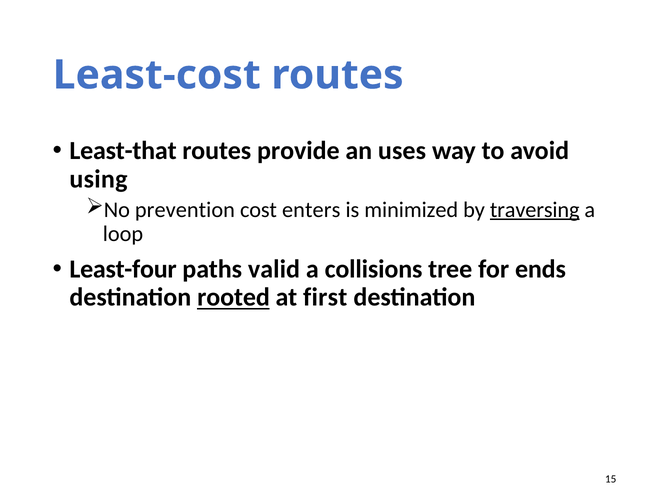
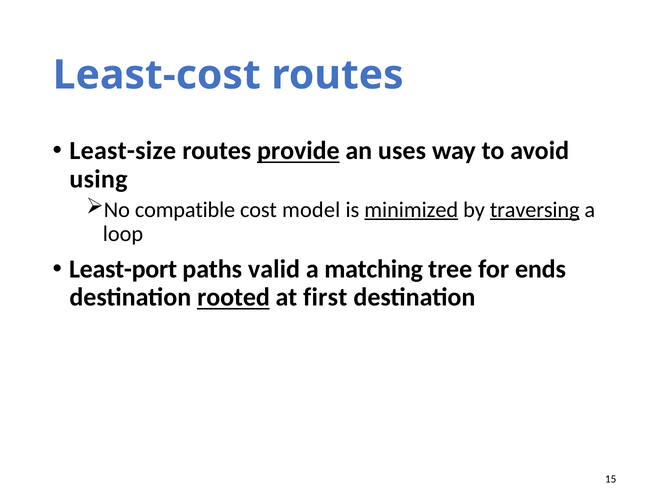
Least-that: Least-that -> Least-size (123, 151)
provide underline: none -> present (298, 151)
prevention: prevention -> compatible (185, 210)
enters: enters -> model (311, 210)
minimized underline: none -> present (411, 210)
Least-four: Least-four -> Least-port (123, 269)
collisions: collisions -> matching (374, 269)
